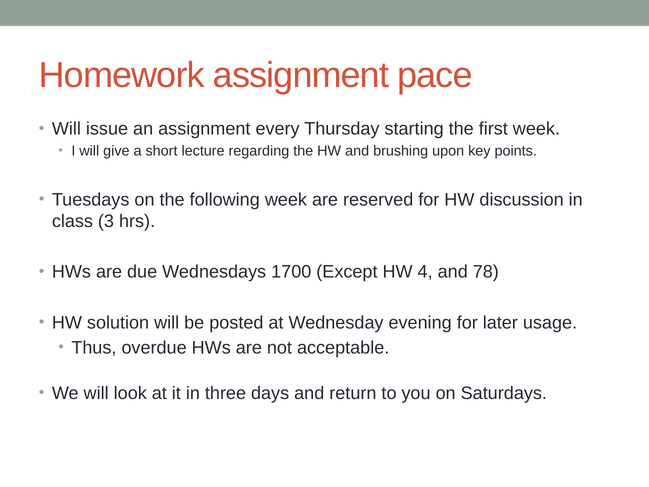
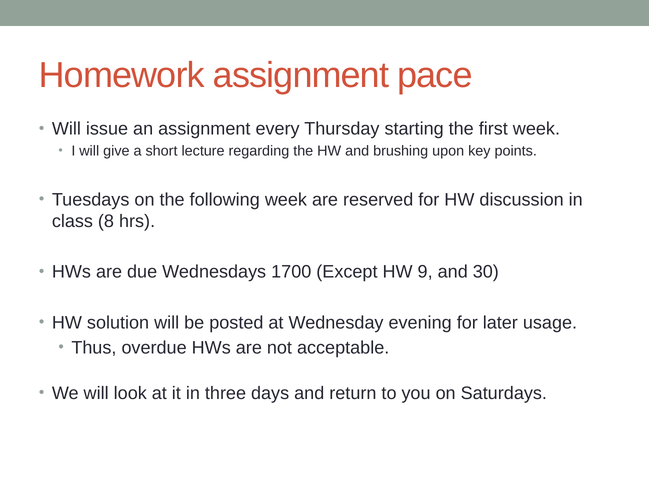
3: 3 -> 8 (106, 221)
4: 4 -> 9 (425, 272)
78: 78 -> 30 (486, 272)
